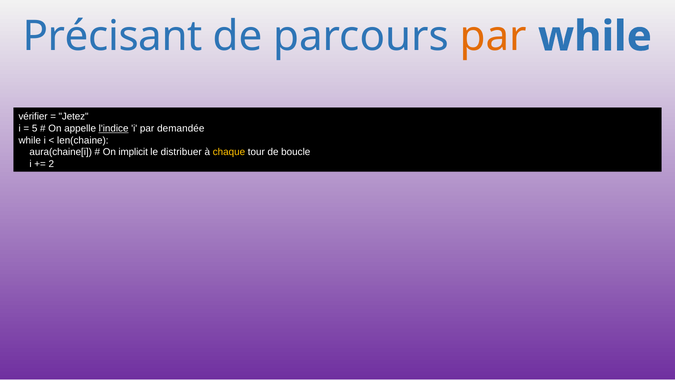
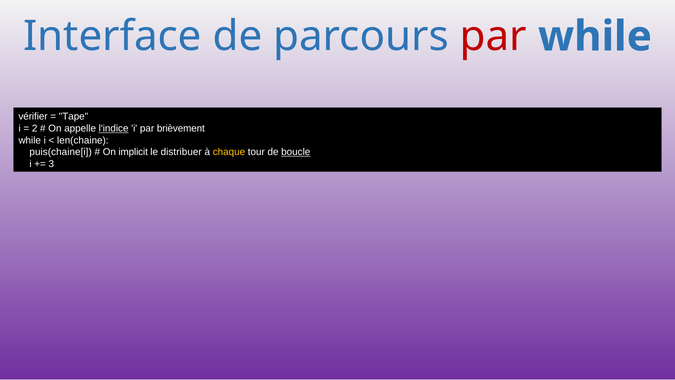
Précisant: Précisant -> Interface (112, 36)
par colour: orange -> red (493, 36)
Jetez: Jetez -> Tape (73, 117)
5: 5 -> 2 (35, 128)
demandée: demandée -> brièvement (181, 128)
aura(chaine[i: aura(chaine[i -> puis(chaine[i (61, 152)
boucle underline: none -> present (296, 152)
2: 2 -> 3 (51, 164)
